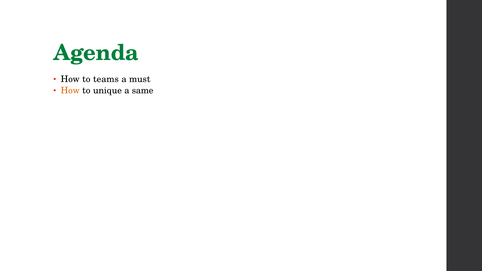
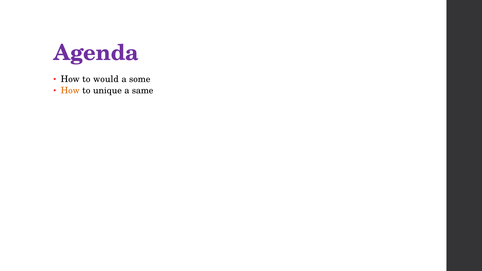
Agenda colour: green -> purple (96, 53)
teams: teams -> would (106, 79)
must: must -> some (140, 79)
